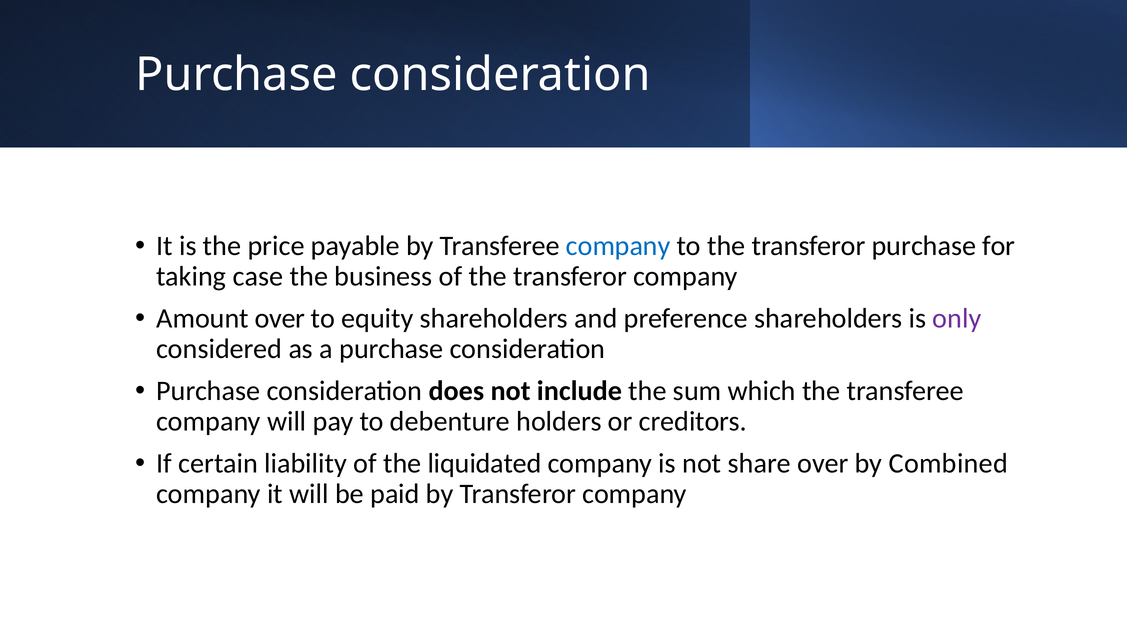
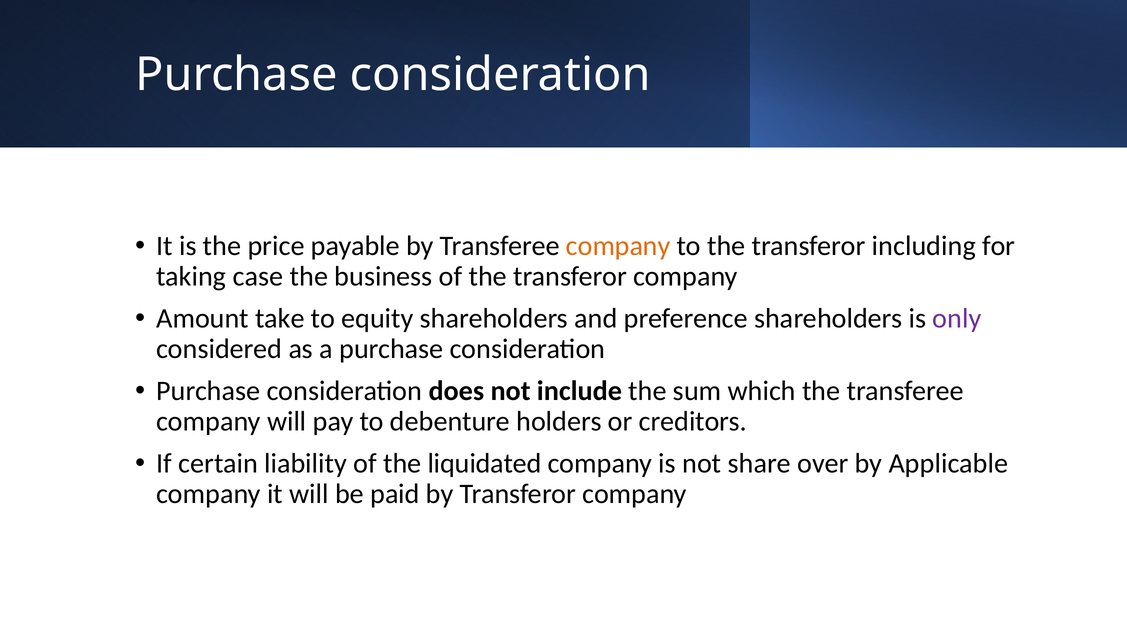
company colour: blue -> orange (618, 246)
transferor purchase: purchase -> including (924, 246)
Amount over: over -> take (280, 318)
Combined: Combined -> Applicable (948, 464)
